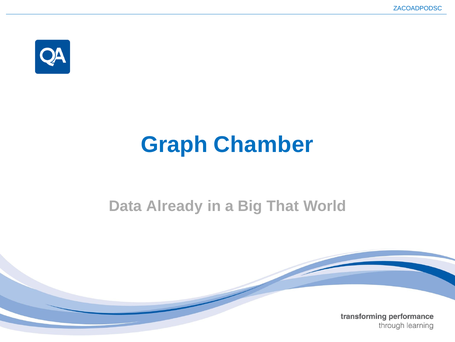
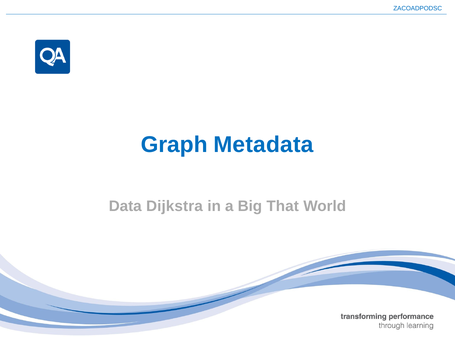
Chamber: Chamber -> Metadata (263, 144)
Already: Already -> Dijkstra (174, 206)
